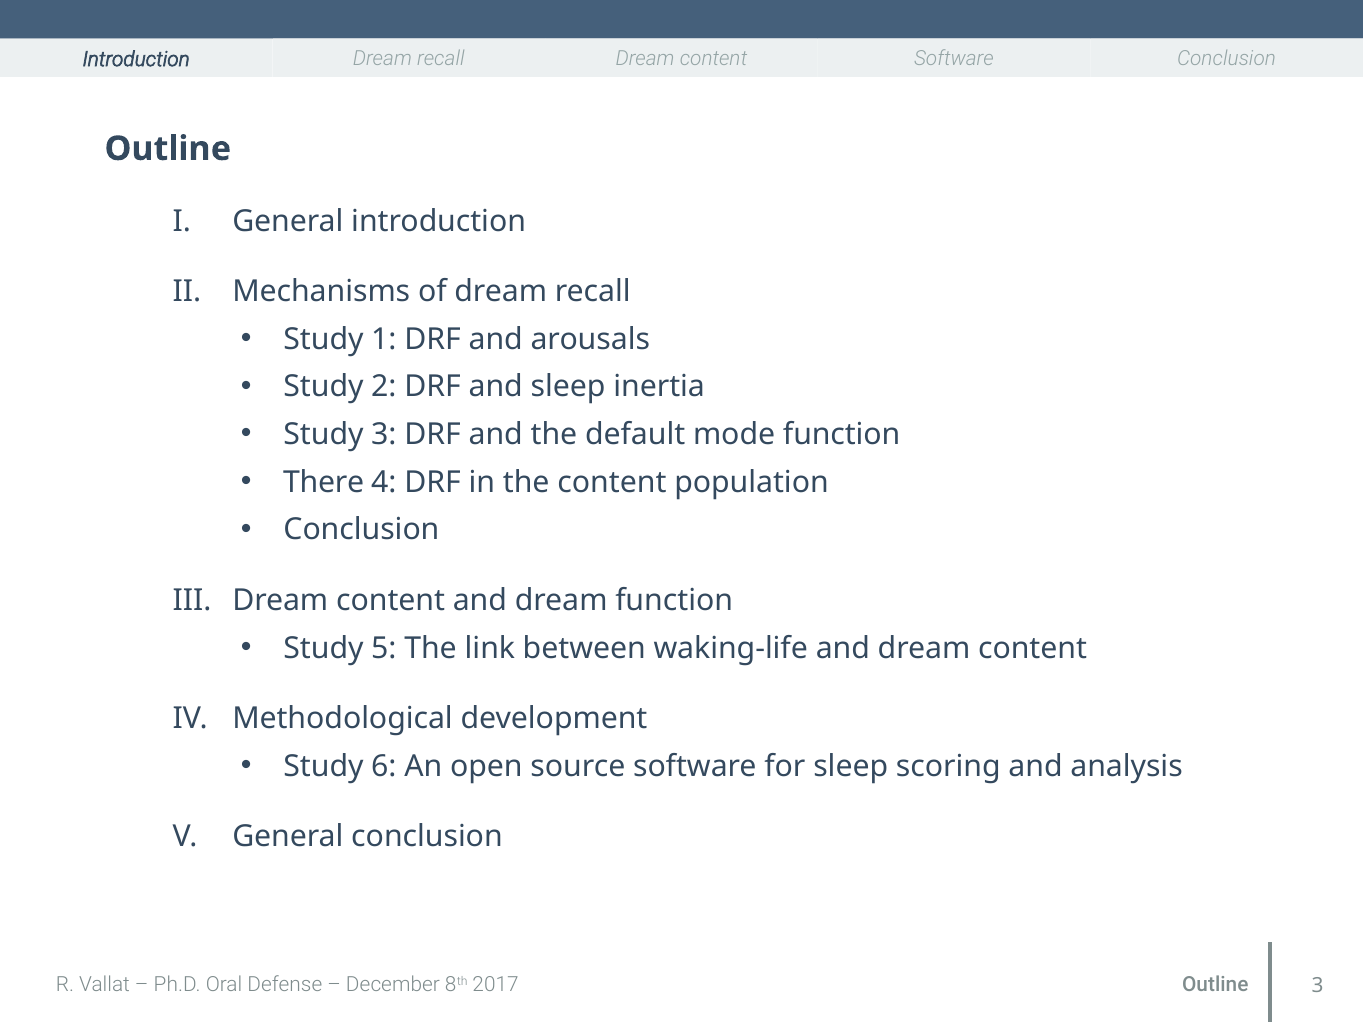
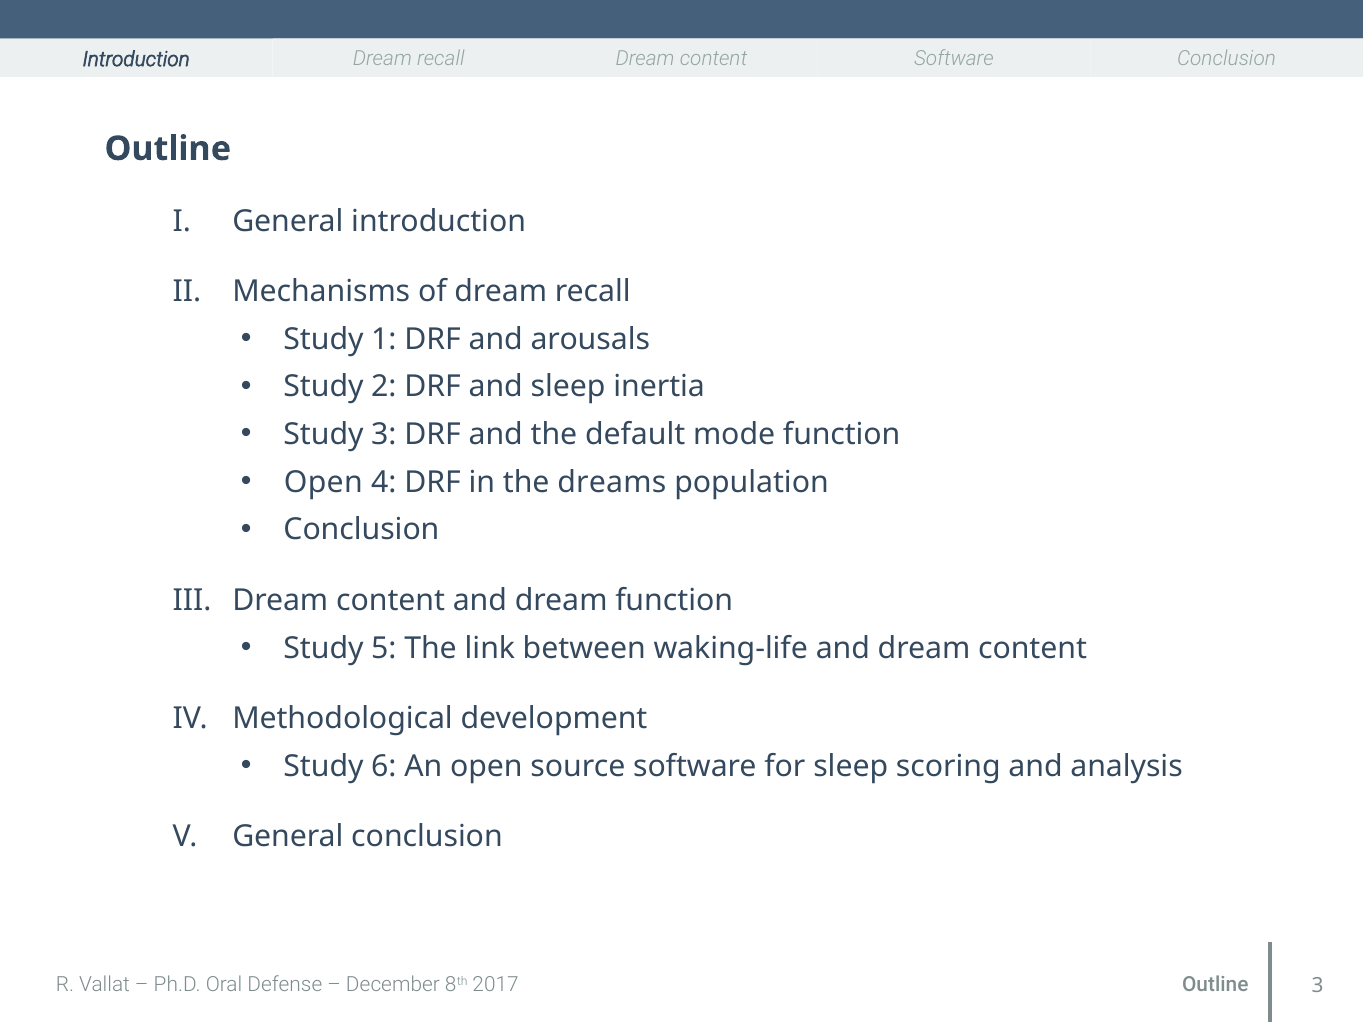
There: There -> Open (323, 482)
the content: content -> dreams (612, 482)
